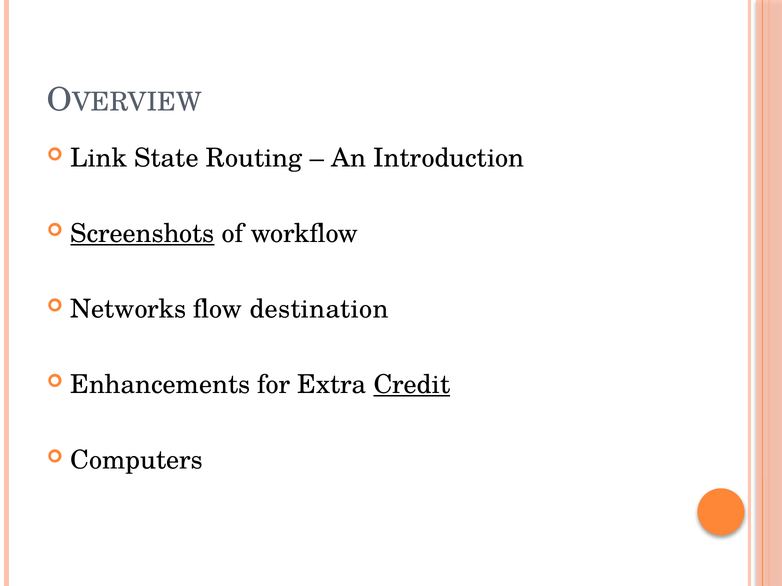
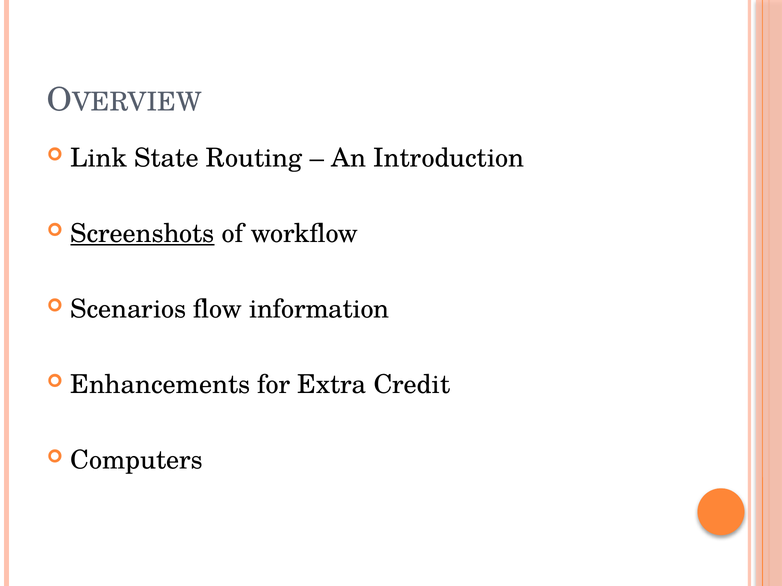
Networks: Networks -> Scenarios (128, 309)
destination: destination -> information (319, 309)
Credit underline: present -> none (412, 385)
